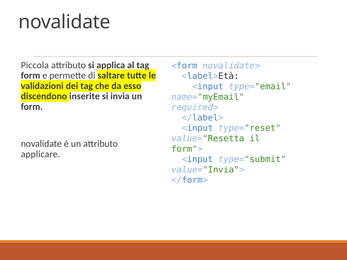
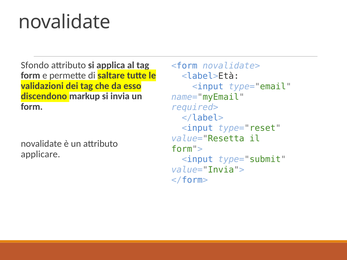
Piccola: Piccola -> Sfondo (35, 65)
inserite: inserite -> markup (85, 96)
